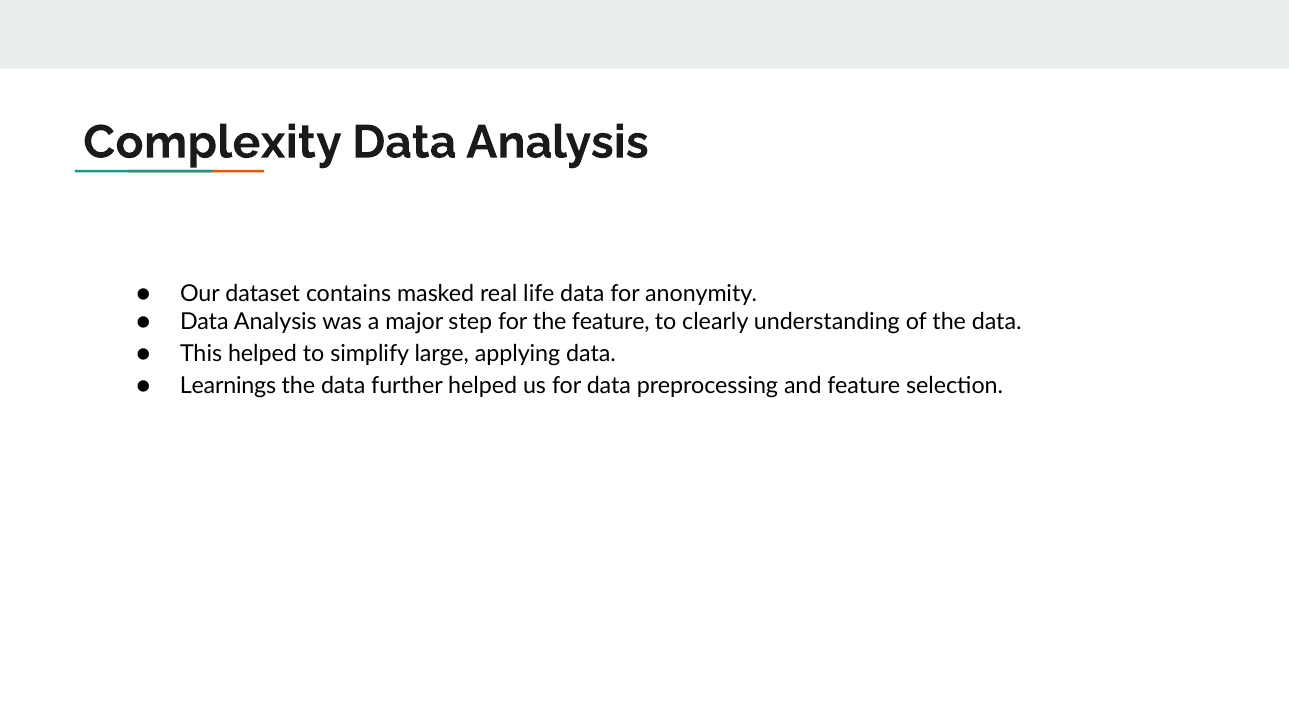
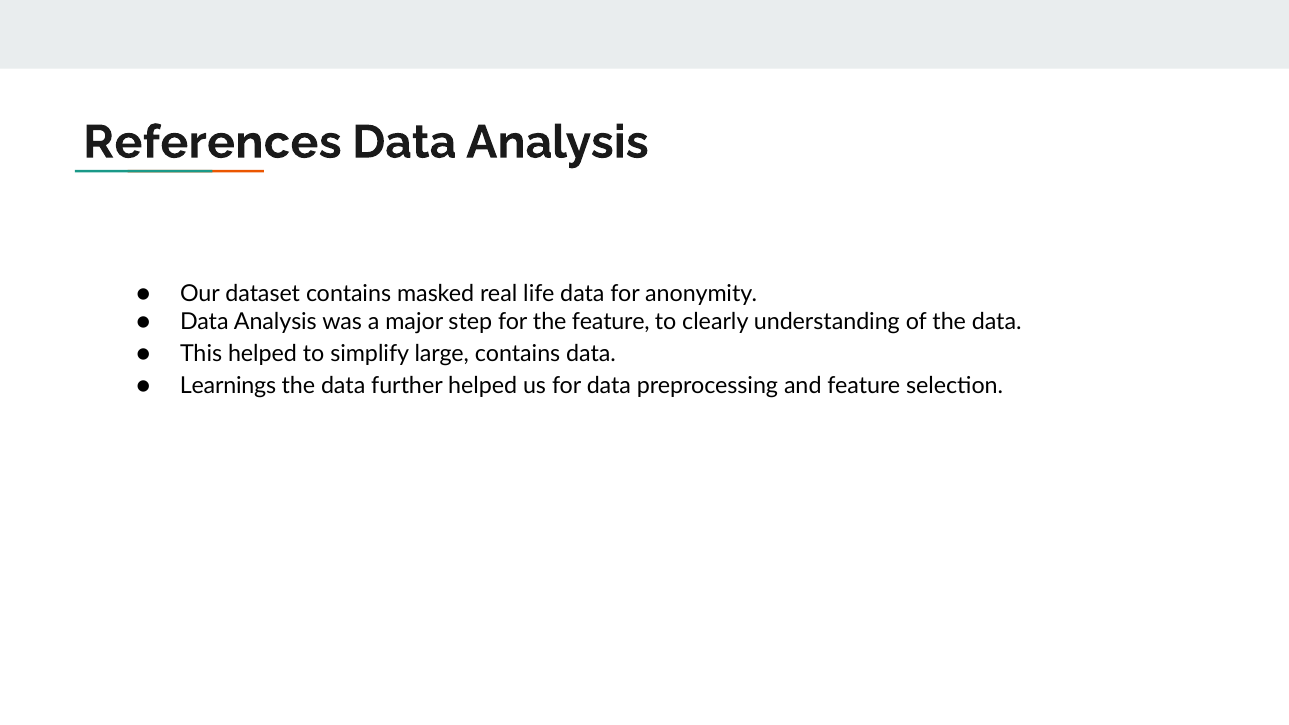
Complexity: Complexity -> References (212, 142)
large applying: applying -> contains (518, 354)
